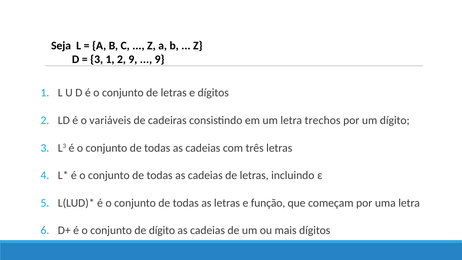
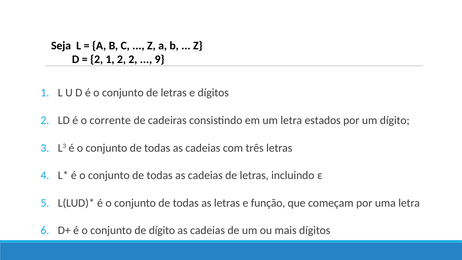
3: 3 -> 2 (97, 59)
2 9: 9 -> 2 (133, 59)
variáveis: variáveis -> corrente (110, 120)
trechos: trechos -> estados (323, 120)
